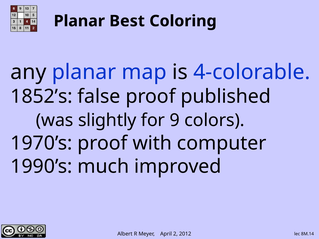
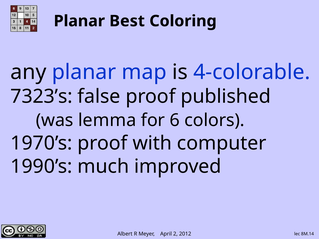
1852’s: 1852’s -> 7323’s (41, 97)
slightly: slightly -> lemma (107, 121)
9: 9 -> 6 (175, 121)
